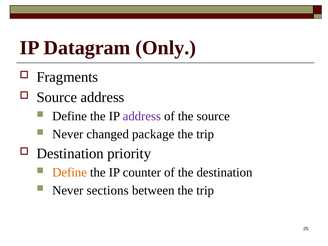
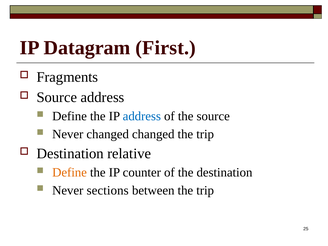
Only: Only -> First (166, 48)
address colour: purple -> blue (142, 116)
changed package: package -> changed (153, 134)
priority: priority -> relative (129, 154)
